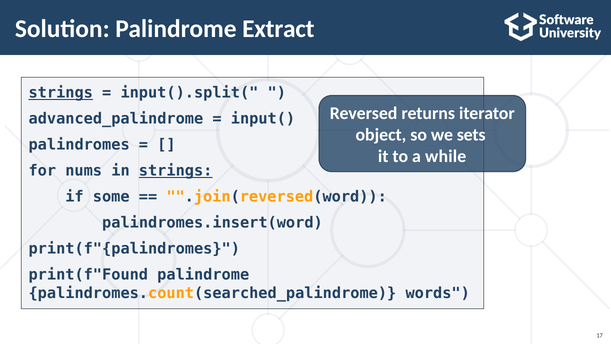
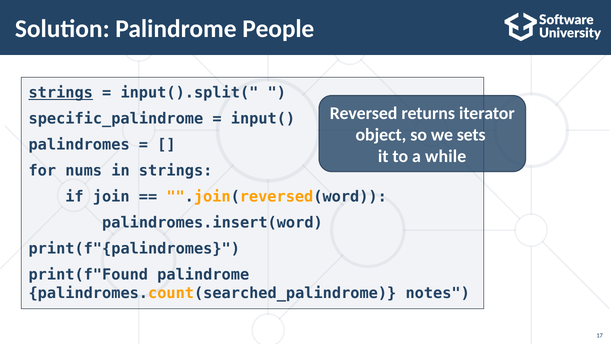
Extract: Extract -> People (278, 29)
advanced_palindrome: advanced_palindrome -> specific_palindrome (116, 119)
strings underline: present -> none (176, 171)
some: some -> join (111, 197)
words: words -> notes (438, 293)
